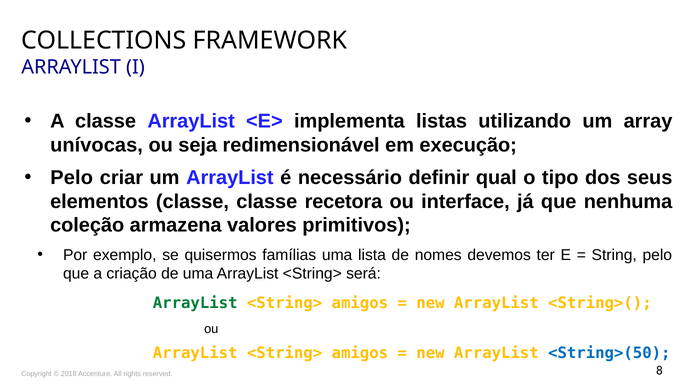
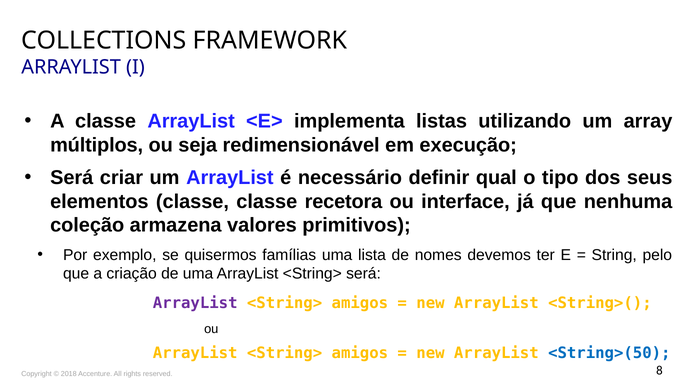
unívocas: unívocas -> múltiplos (97, 145)
Pelo: Pelo -> Será (72, 177)
ArrayList colour: green -> purple (195, 303)
